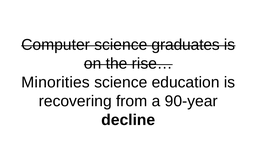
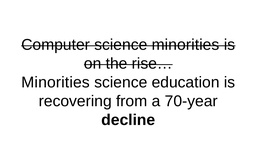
science graduates: graduates -> minorities (186, 45)
90-year: 90-year -> 70-year (191, 101)
